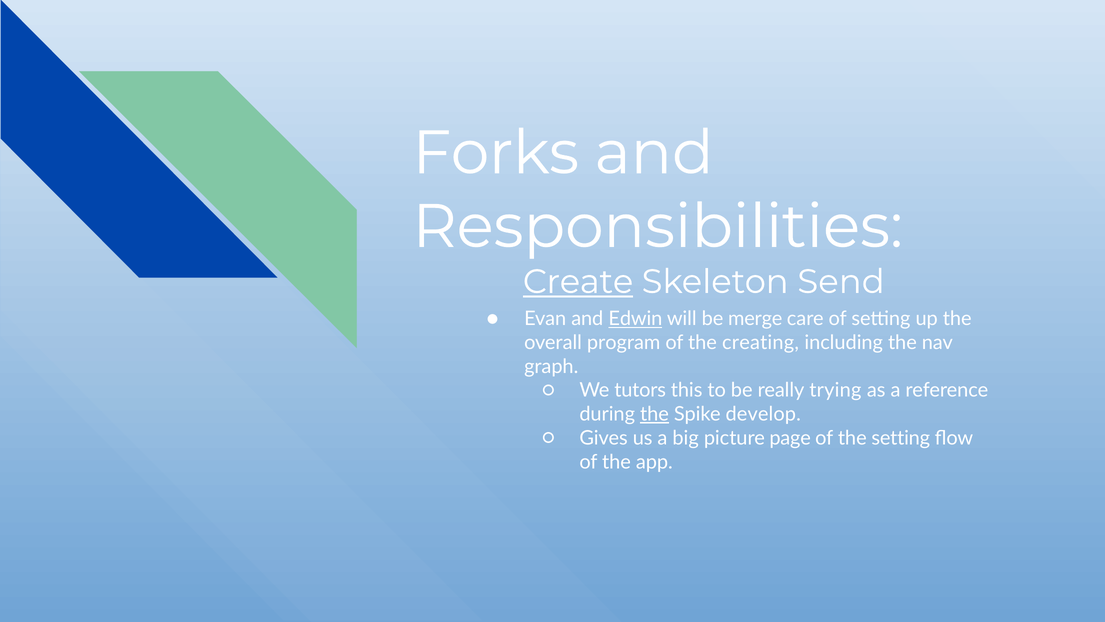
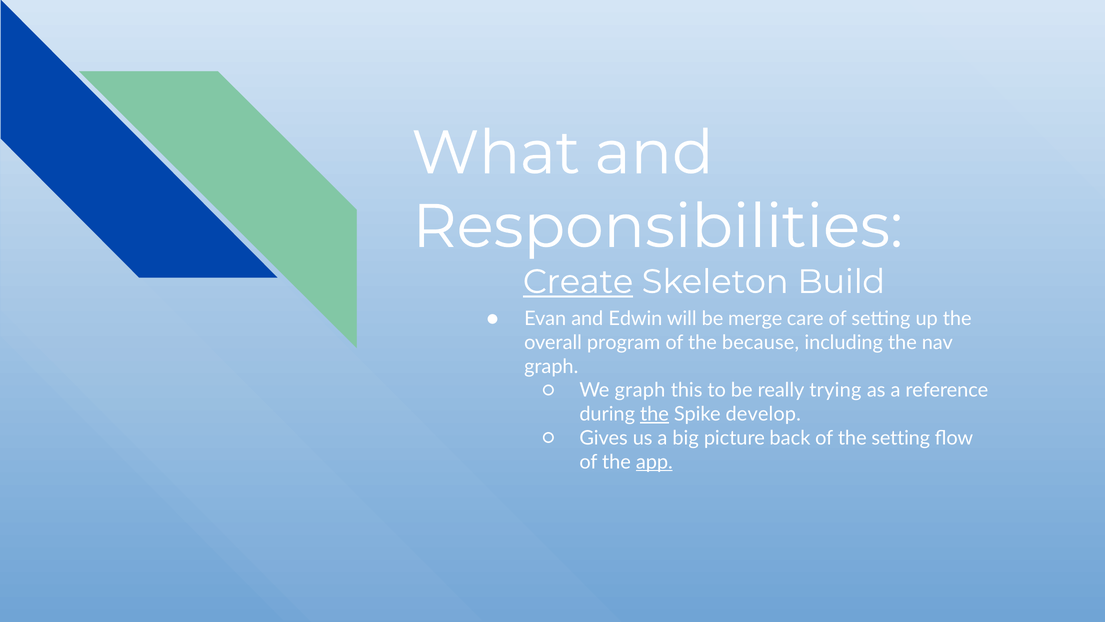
Forks: Forks -> What (496, 153)
Send: Send -> Build (841, 282)
Edwin underline: present -> none (635, 319)
creating: creating -> because (761, 342)
We tutors: tutors -> graph (640, 390)
page: page -> back (790, 438)
app underline: none -> present (654, 462)
